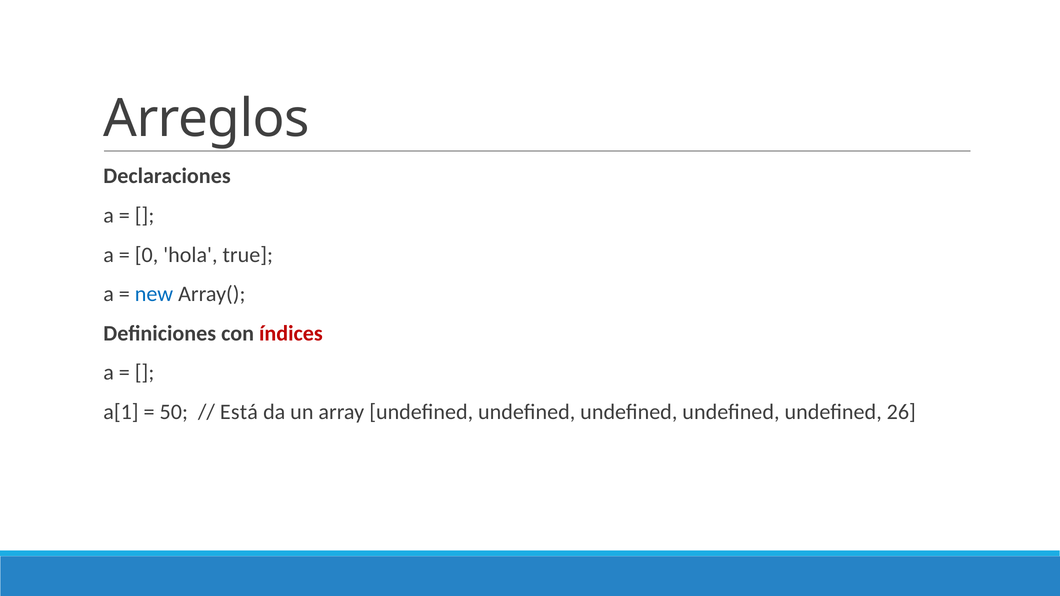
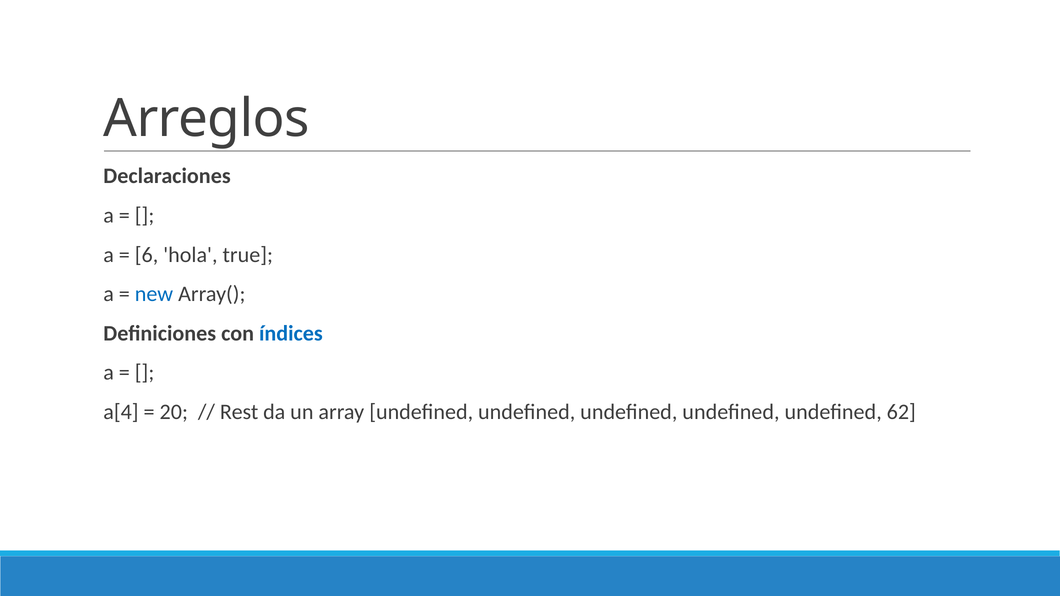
0: 0 -> 6 (147, 255)
índices colour: red -> blue (291, 333)
a[1: a[1 -> a[4 (121, 412)
50: 50 -> 20 (174, 412)
Está: Está -> Rest (239, 412)
26: 26 -> 62 (901, 412)
